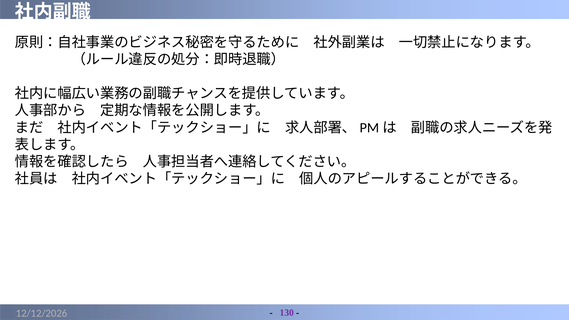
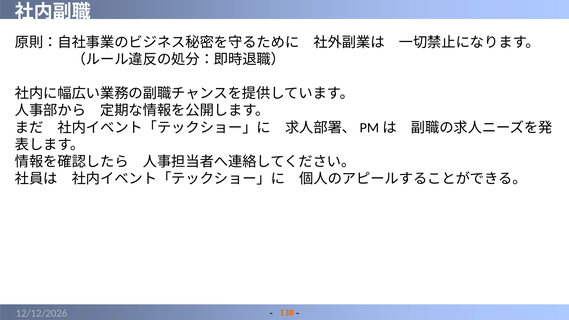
130 colour: purple -> orange (287, 313)
